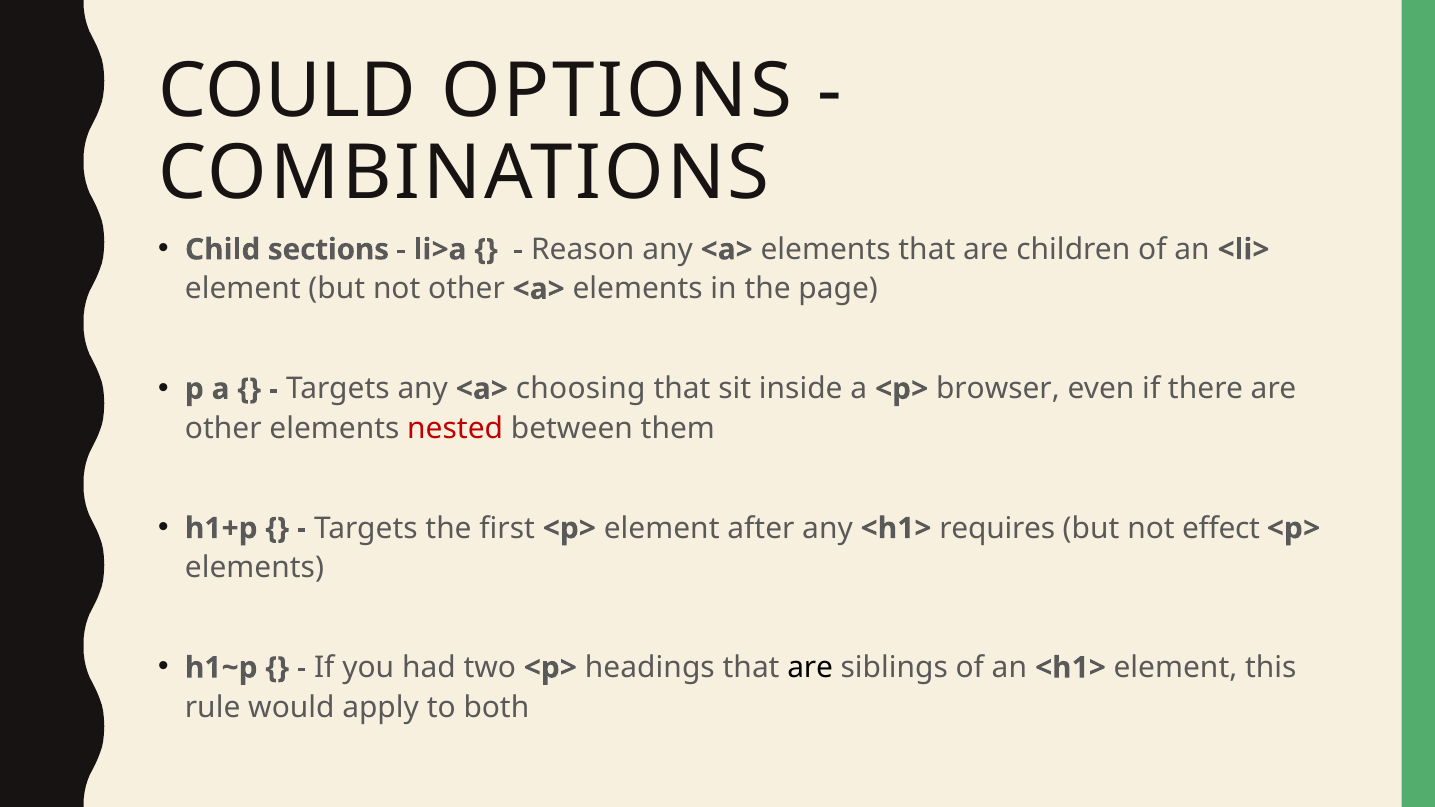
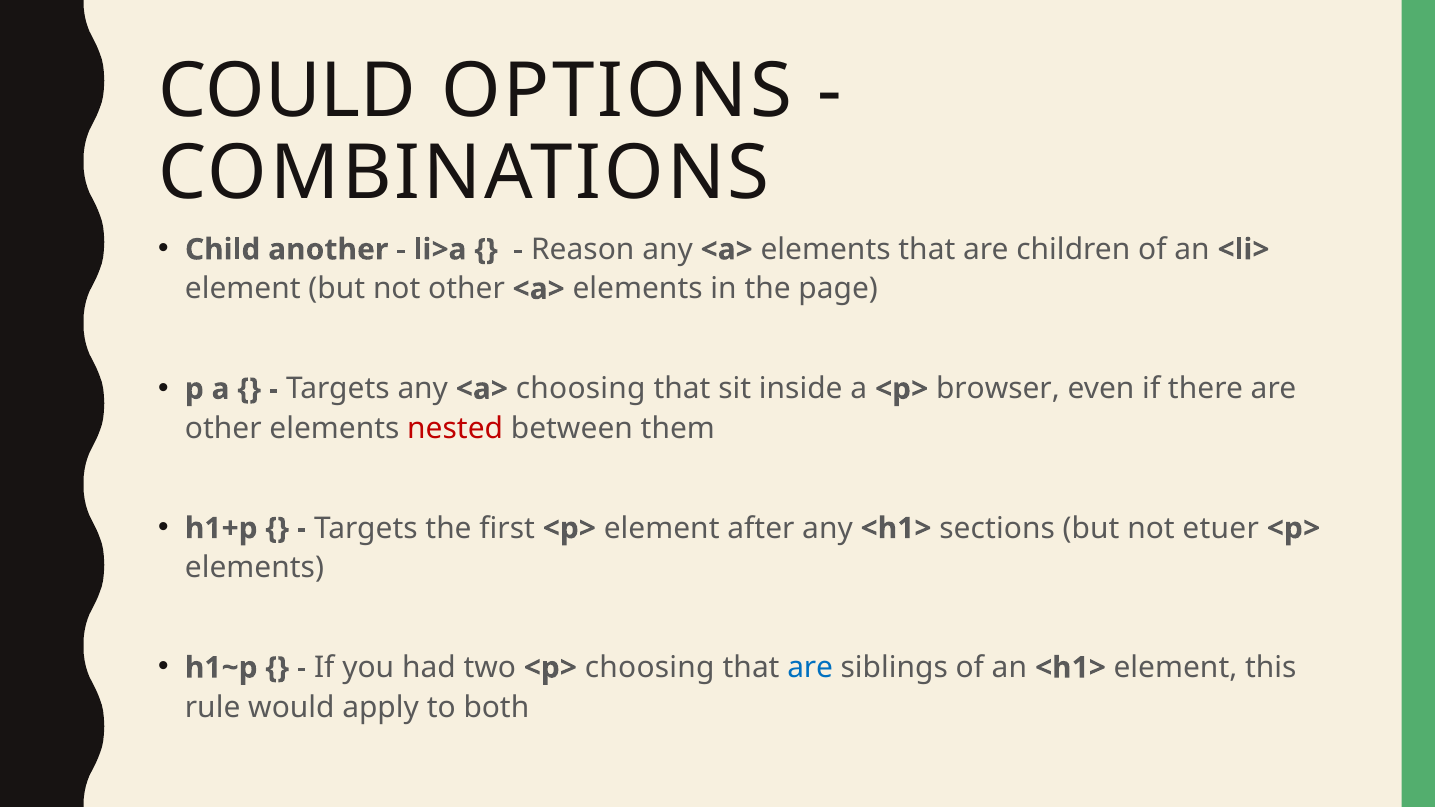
sections: sections -> another (328, 250)
requires: requires -> sections (997, 528)
effect: effect -> etuer (1221, 528)
<p> headings: headings -> choosing (650, 668)
are colour: black -> blue (810, 668)
